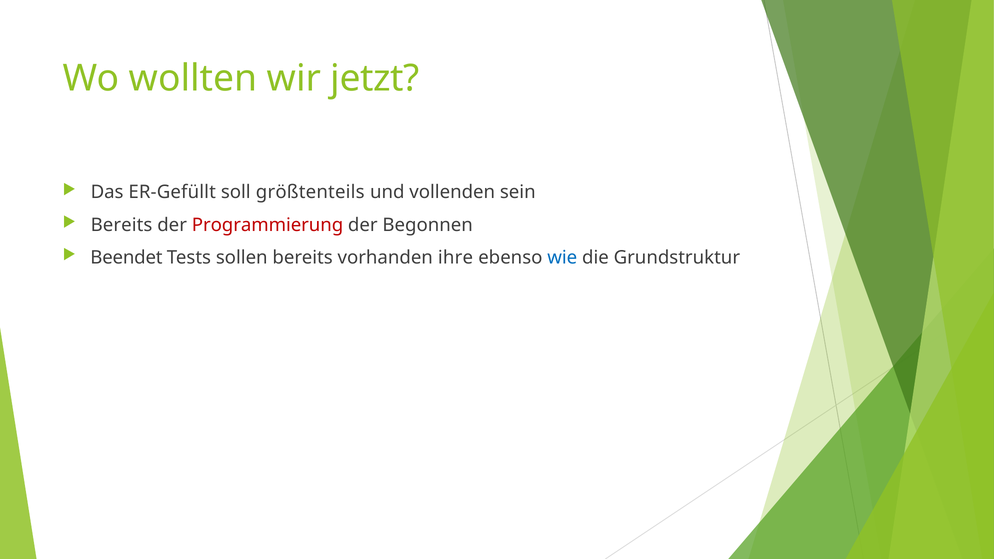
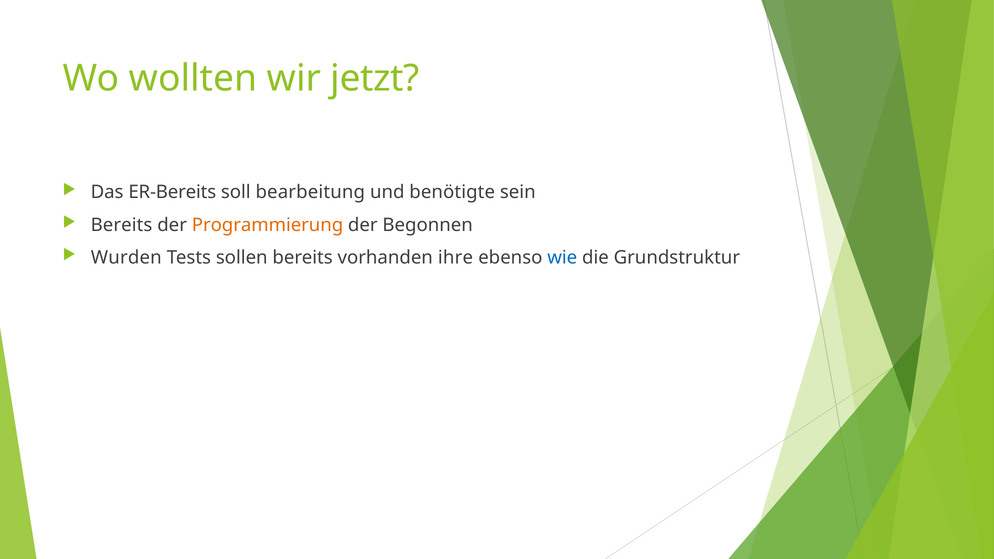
ER-Gefüllt: ER-Gefüllt -> ER-Bereits (172, 192)
größtenteils: größtenteils -> bearbeitung (310, 192)
vollenden: vollenden -> benötigte (452, 192)
Programmierung colour: red -> orange (268, 225)
Beendet: Beendet -> Wurden (126, 258)
